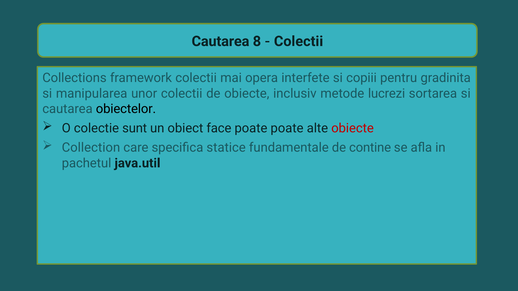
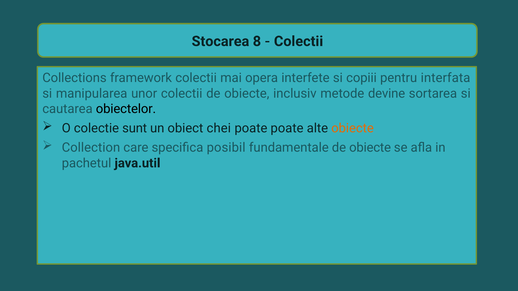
Cautarea: Cautarea -> Stocarea (220, 41)
gradinita: gradinita -> interfata (446, 78)
lucrezi: lucrezi -> devine (387, 94)
face: face -> chei (219, 128)
obiecte colour: red -> orange (353, 128)
statice: statice -> posibil (226, 148)
fundamentale de contine: contine -> obiecte (370, 148)
